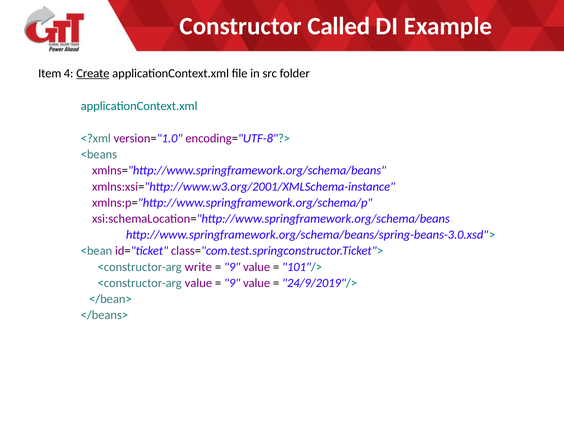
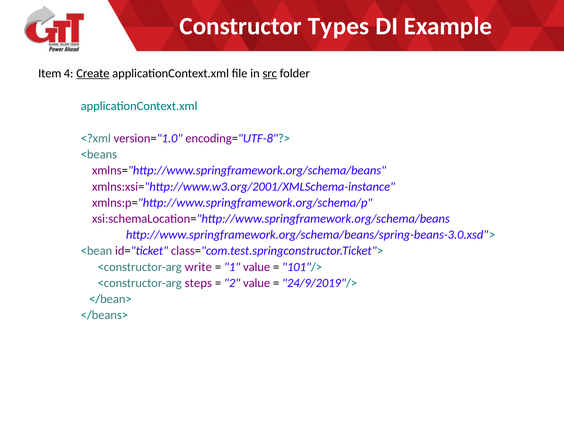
Called: Called -> Types (339, 26)
src underline: none -> present (270, 73)
9: 9 -> 1 (232, 267)
<constructor-arg value: value -> steps (198, 283)
9: 9 -> 2 (232, 283)
